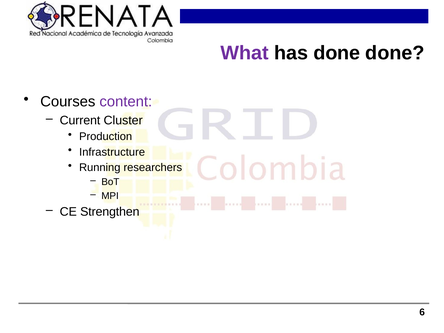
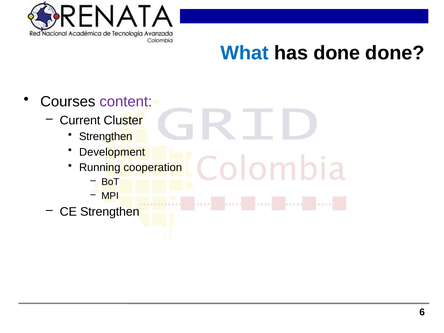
What colour: purple -> blue (245, 53)
Production: Production -> Strengthen (106, 136)
Infrastructure: Infrastructure -> Development (112, 152)
researchers: researchers -> cooperation (153, 168)
